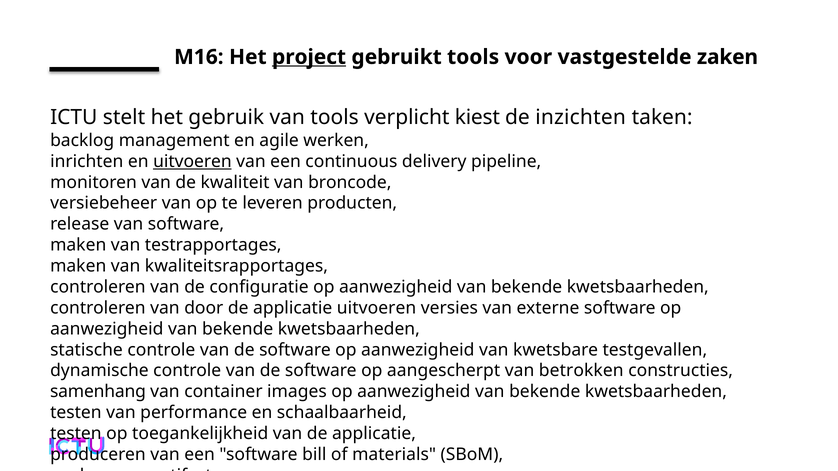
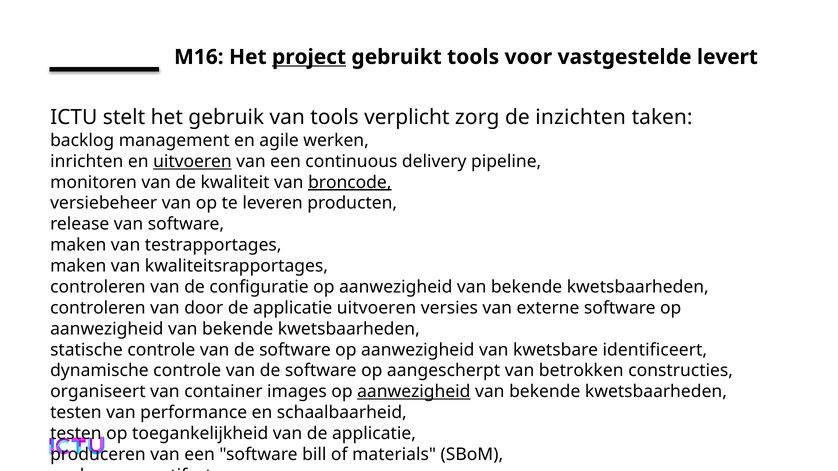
zaken: zaken -> levert (727, 57)
kiest: kiest -> zorg (477, 118)
broncode underline: none -> present (350, 182)
testgevallen: testgevallen -> identificeert (655, 350)
samenhang: samenhang -> organiseert (98, 392)
aanwezigheid underline: none -> present (414, 392)
